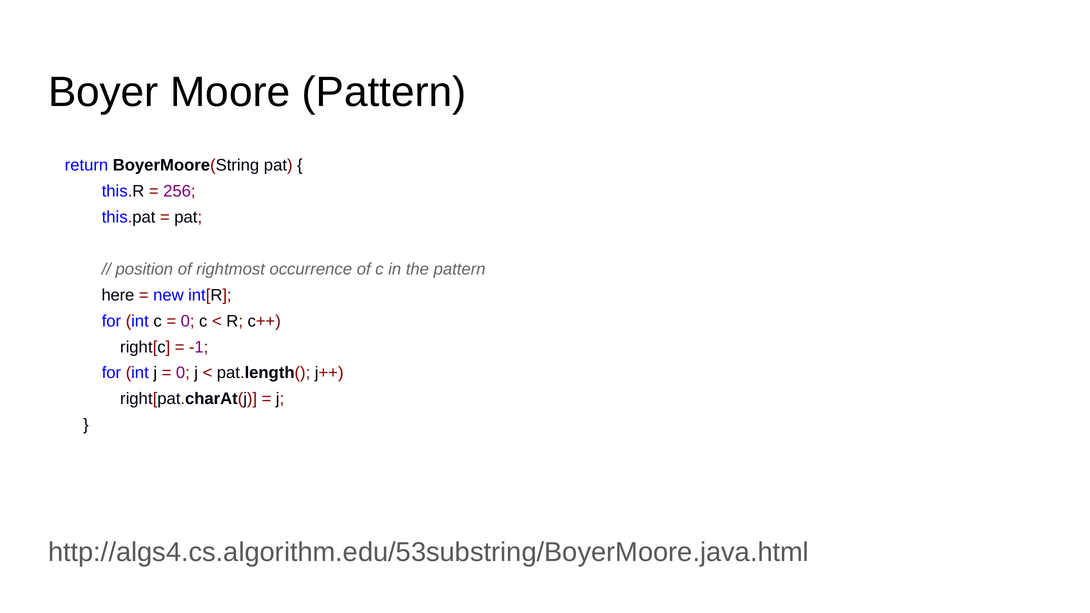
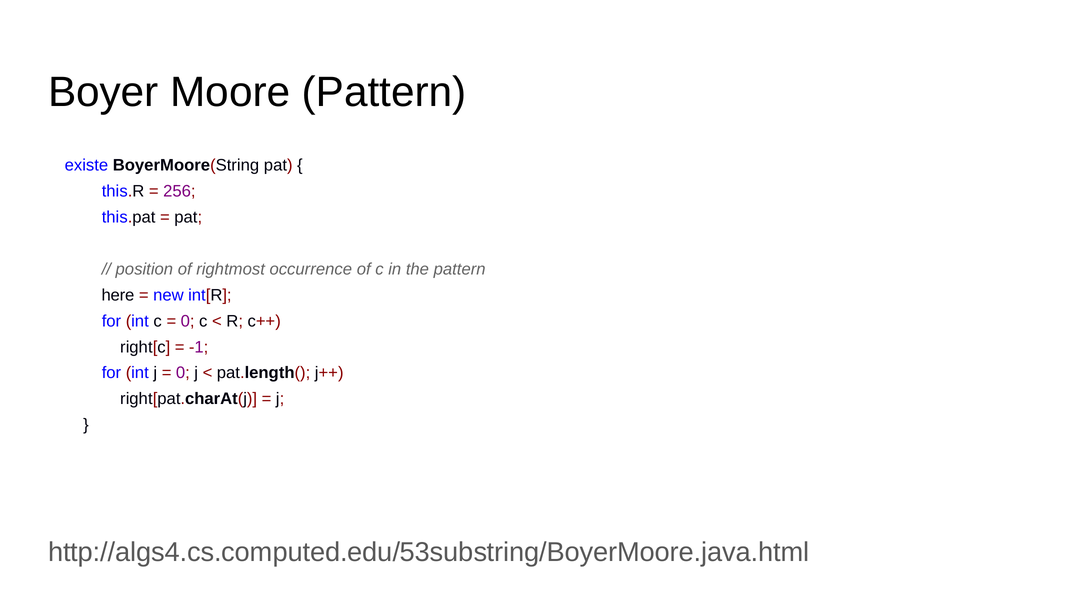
return: return -> existe (86, 165)
http://algs4.cs.algorithm.edu/53substring/BoyerMoore.java.html: http://algs4.cs.algorithm.edu/53substring/BoyerMoore.java.html -> http://algs4.cs.computed.edu/53substring/BoyerMoore.java.html (429, 552)
